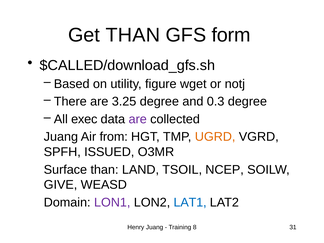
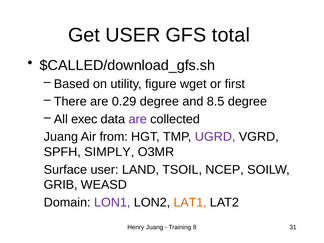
Get THAN: THAN -> USER (133, 35)
form: form -> total (231, 35)
notj: notj -> first (235, 84)
3.25: 3.25 -> 0.29 (124, 102)
0.3: 0.3 -> 8.5 (216, 102)
UGRD colour: orange -> purple (215, 137)
ISSUED: ISSUED -> SIMPLY (109, 152)
Surface than: than -> user (105, 170)
GIVE: GIVE -> GRIB (61, 185)
LAT1 colour: blue -> orange (190, 202)
